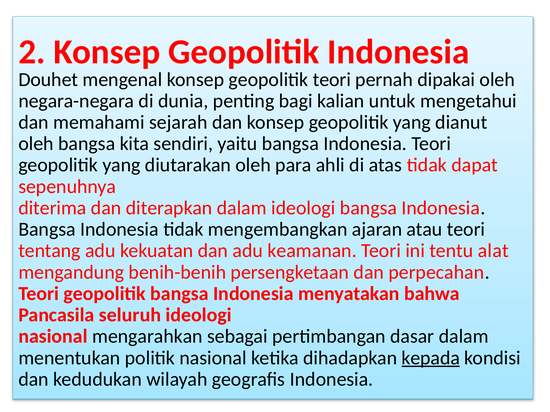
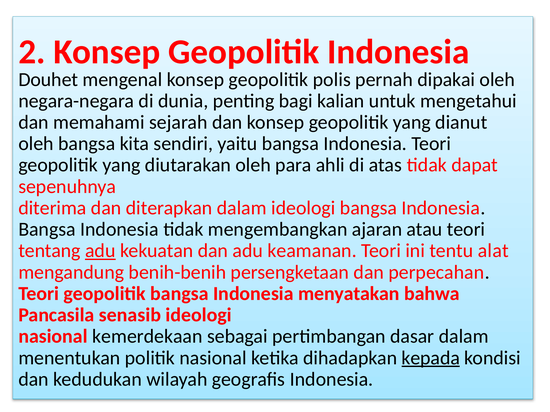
geopolitik teori: teori -> polis (332, 80)
adu underline: none -> present (100, 251)
seluruh: seluruh -> senasib (130, 315)
mengarahkan: mengarahkan -> kemerdekaan (147, 337)
